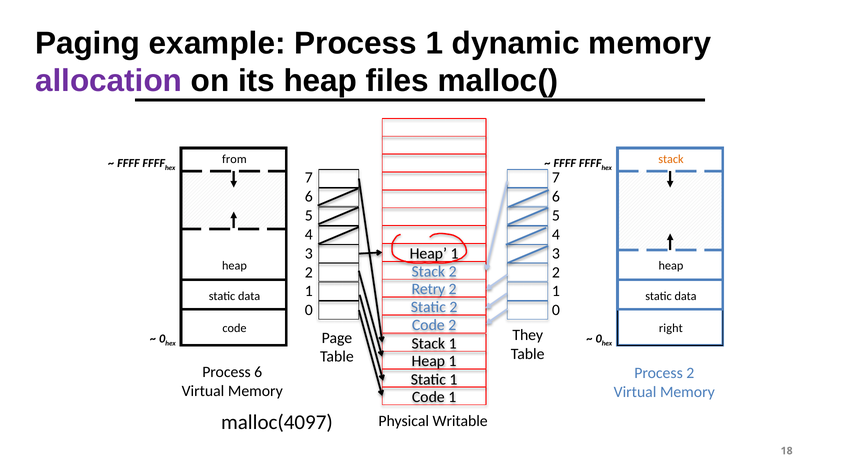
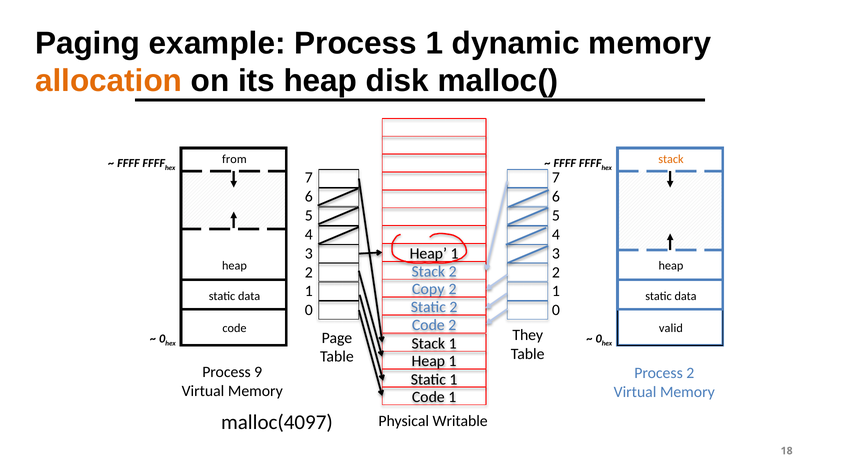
allocation colour: purple -> orange (109, 81)
files: files -> disk (397, 81)
Retry: Retry -> Copy (428, 289)
right: right -> valid (671, 328)
Process 6: 6 -> 9 (258, 372)
